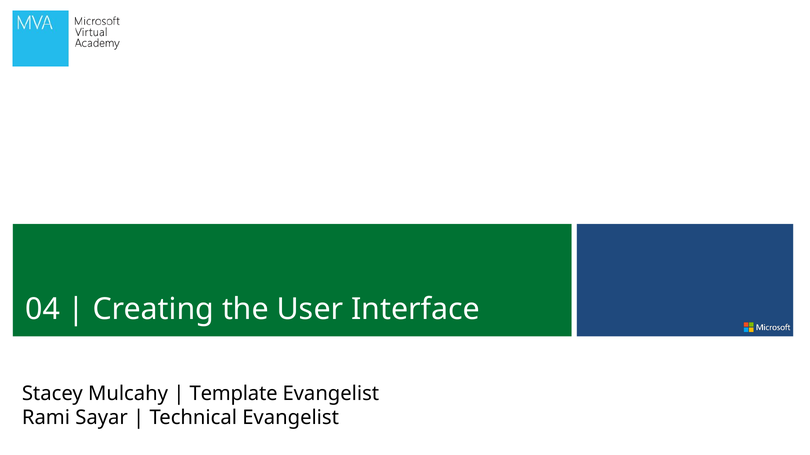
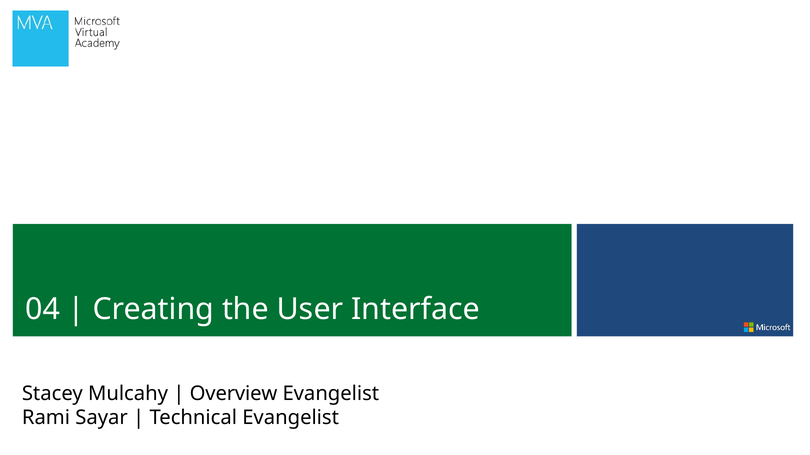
Template: Template -> Overview (234, 394)
